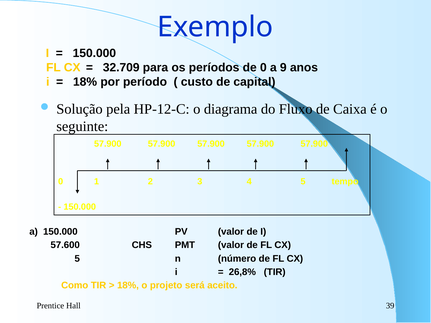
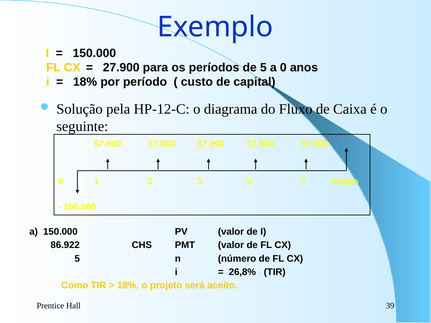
32.709: 32.709 -> 27.900 (121, 68)
de 0: 0 -> 5 (263, 68)
a 9: 9 -> 0 (283, 68)
57.600: 57.600 -> 86.922 (65, 245)
